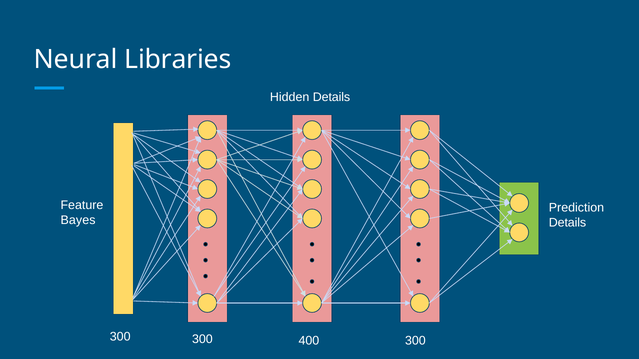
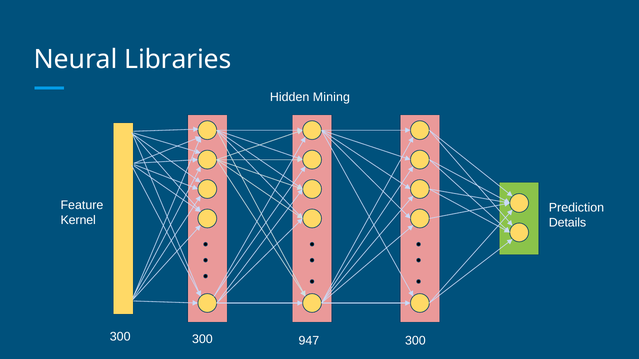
Hidden Details: Details -> Mining (331, 97)
Bayes: Bayes -> Kernel (78, 220)
400: 400 -> 947 (309, 341)
